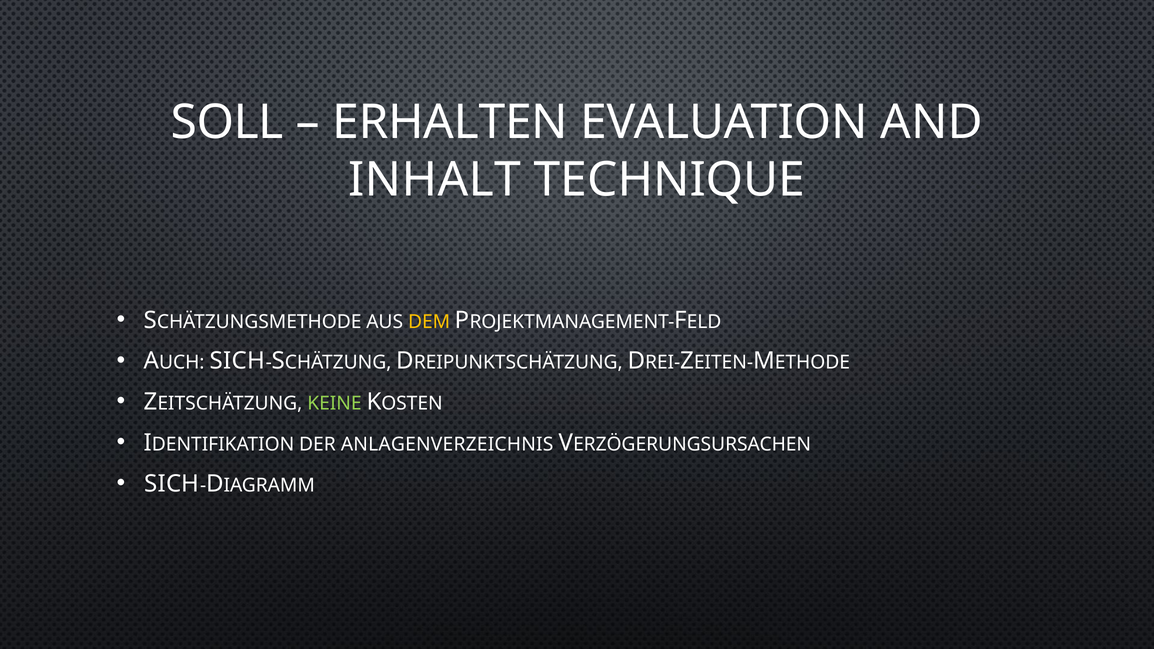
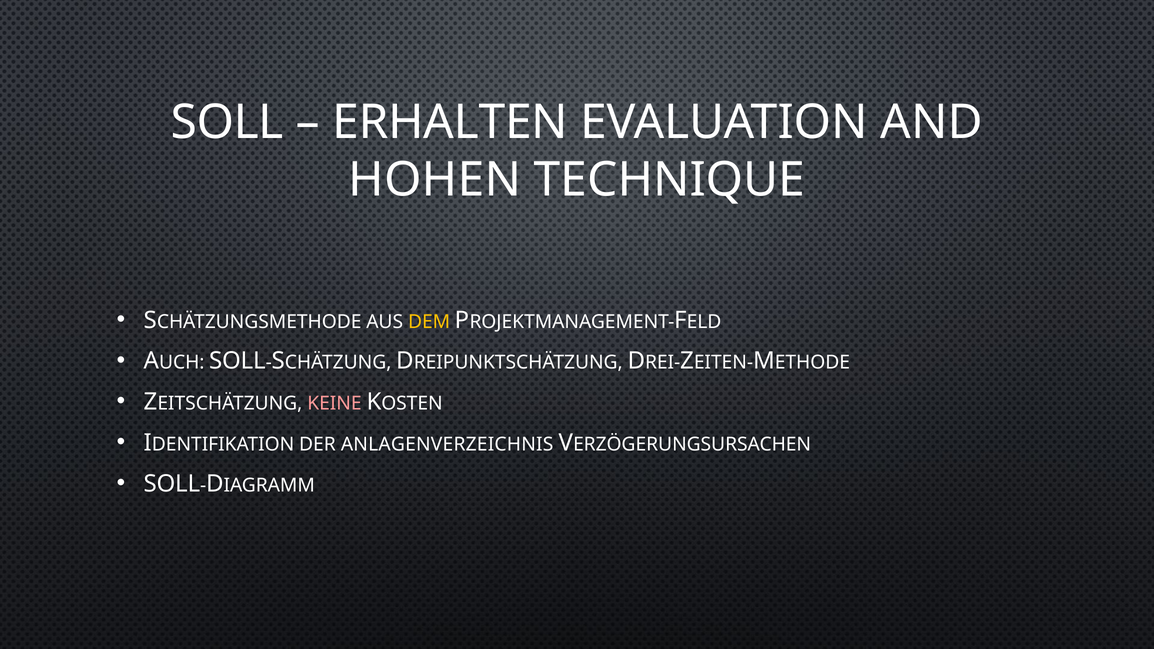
INHALT: INHALT -> HOHEN (435, 180)
SICH: SICH -> SOLL (238, 361)
KEINE colour: light green -> pink (334, 404)
SICH: SICH -> SOLL (172, 484)
